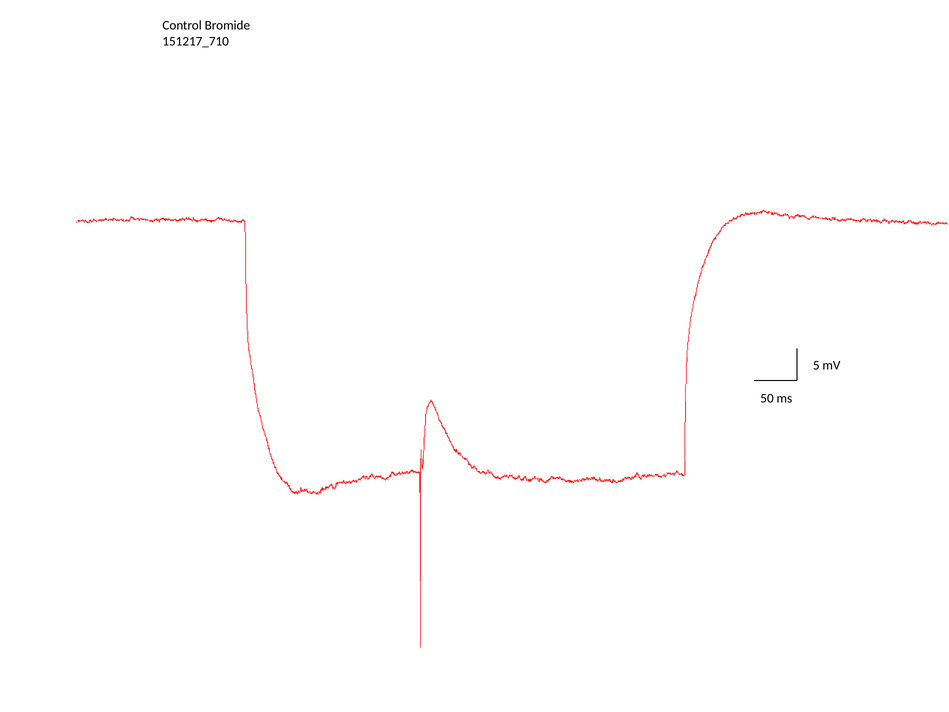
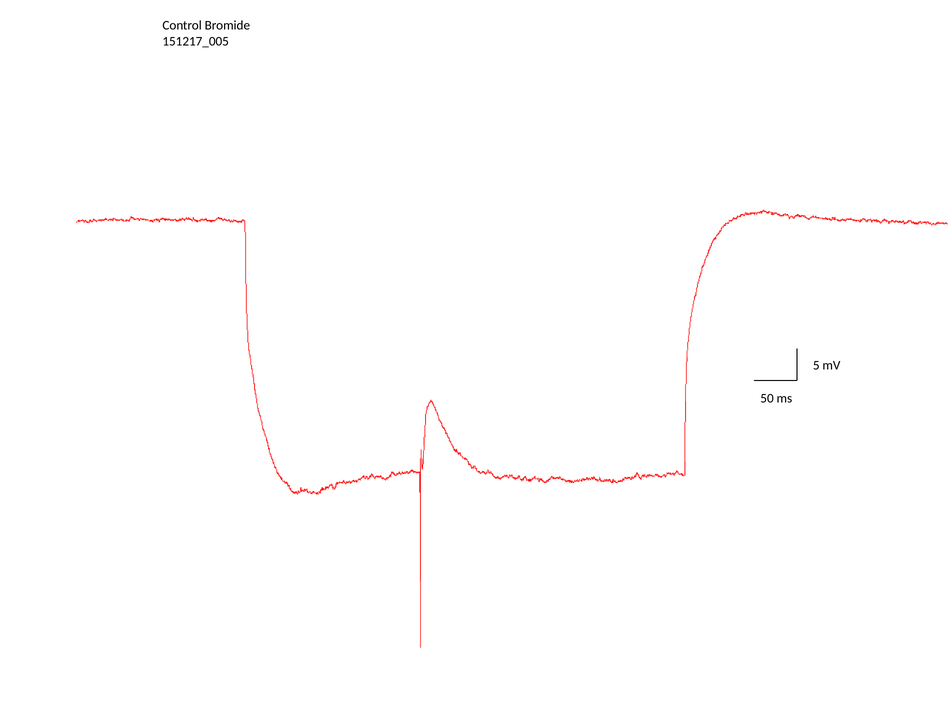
151217_710: 151217_710 -> 151217_005 (196, 41)
